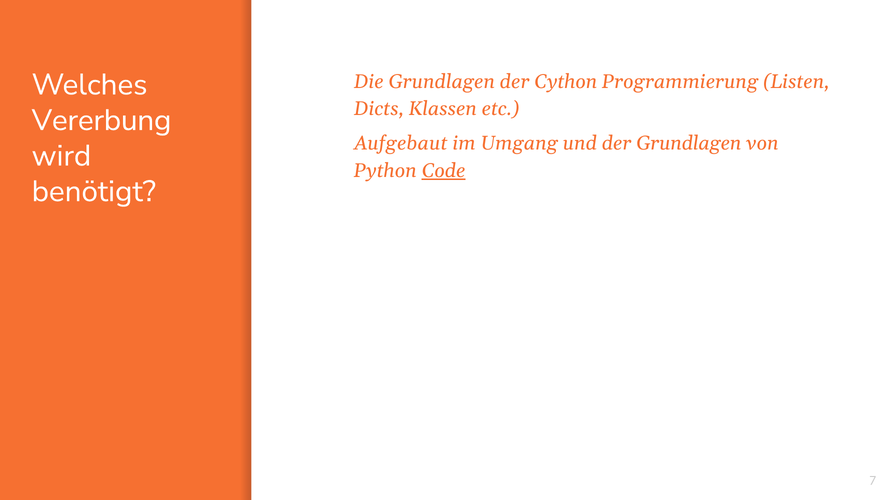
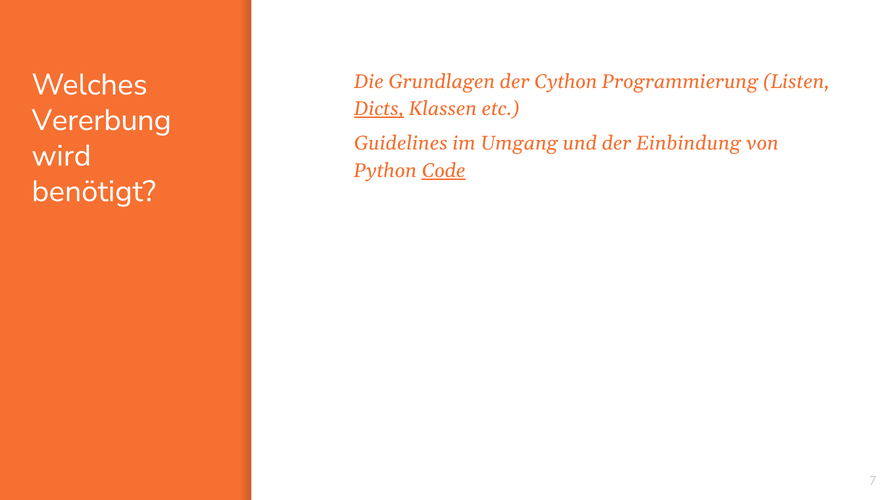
Dicts underline: none -> present (379, 109)
Aufgebaut: Aufgebaut -> Guidelines (401, 143)
der Grundlagen: Grundlagen -> Einbindung (689, 143)
